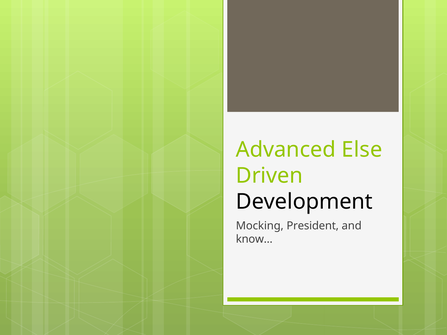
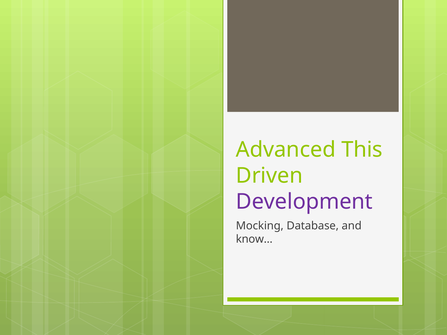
Else: Else -> This (362, 150)
Development colour: black -> purple (304, 202)
President: President -> Database (313, 226)
